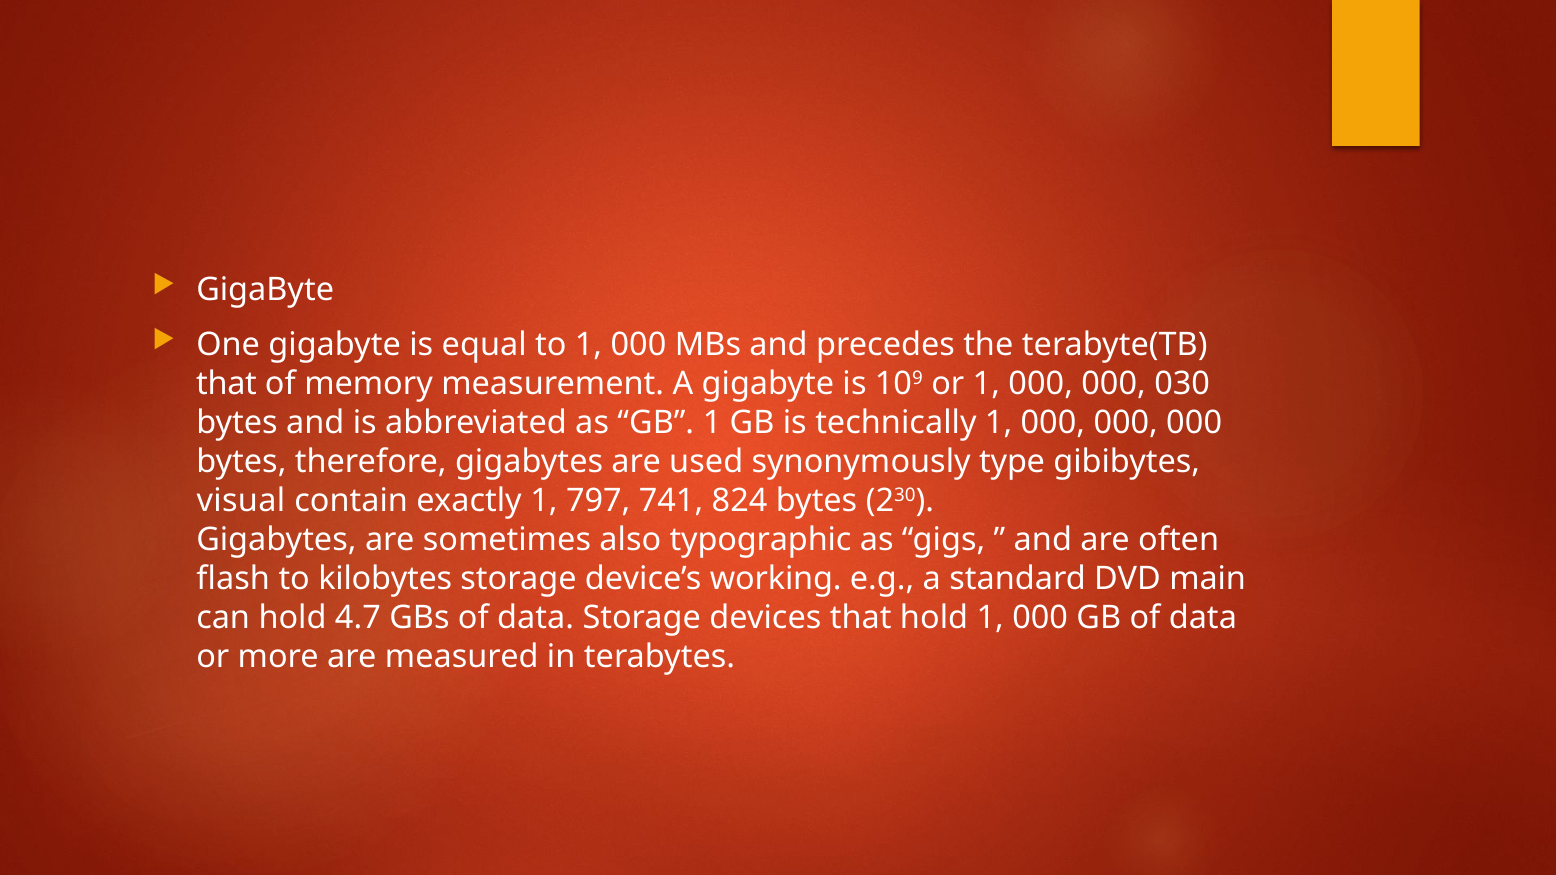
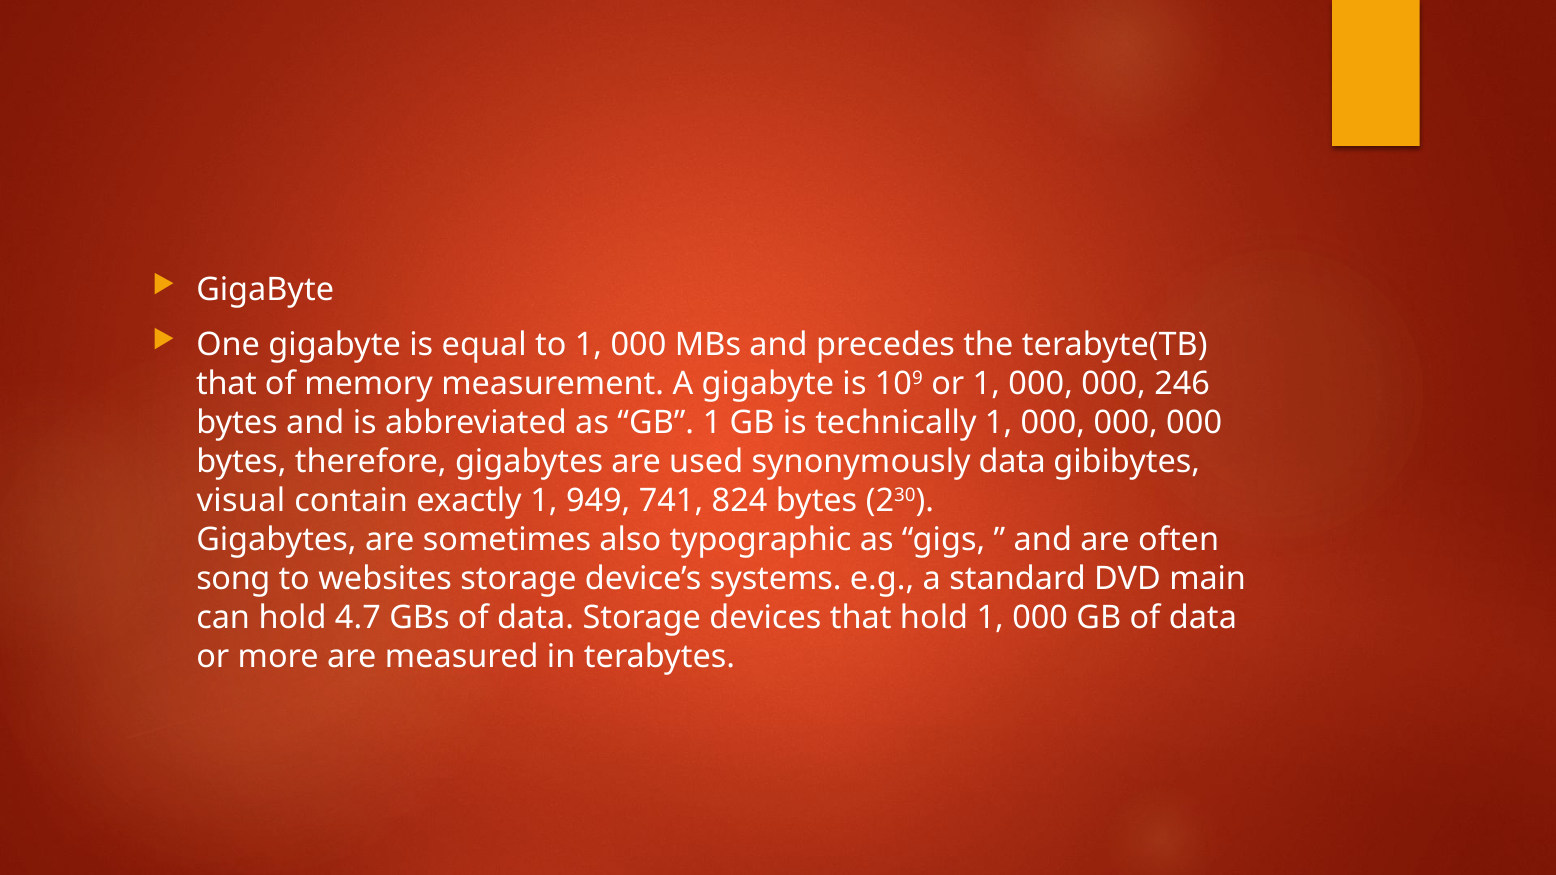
030: 030 -> 246 (1182, 384)
synonymously type: type -> data (1012, 462)
797: 797 -> 949 (598, 501)
flash: flash -> song (233, 579)
kilobytes: kilobytes -> websites (385, 579)
working: working -> systems (776, 579)
